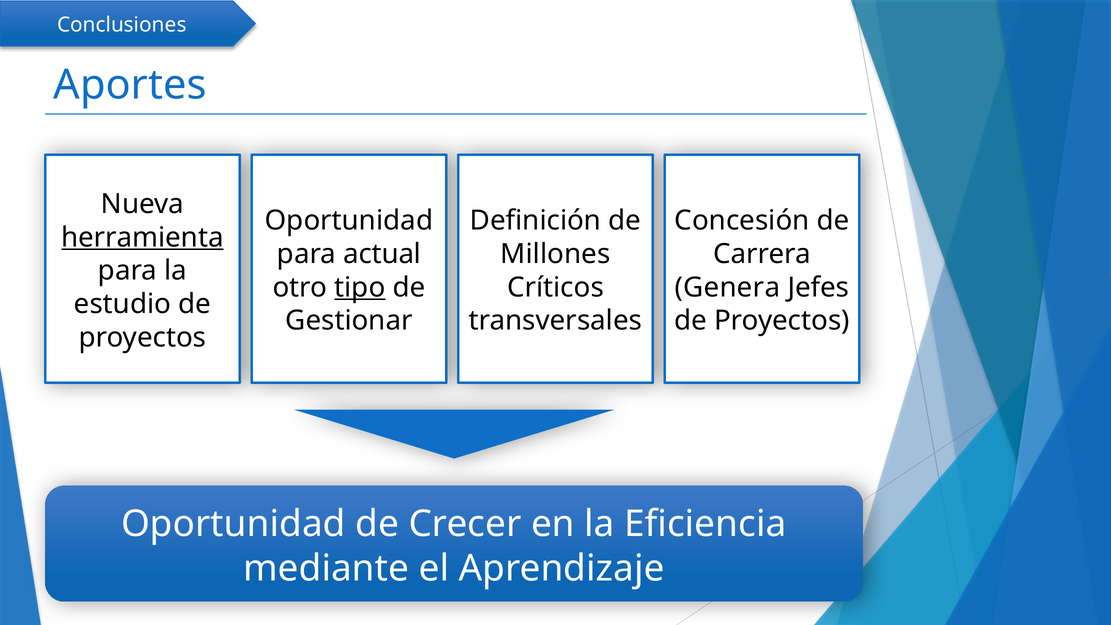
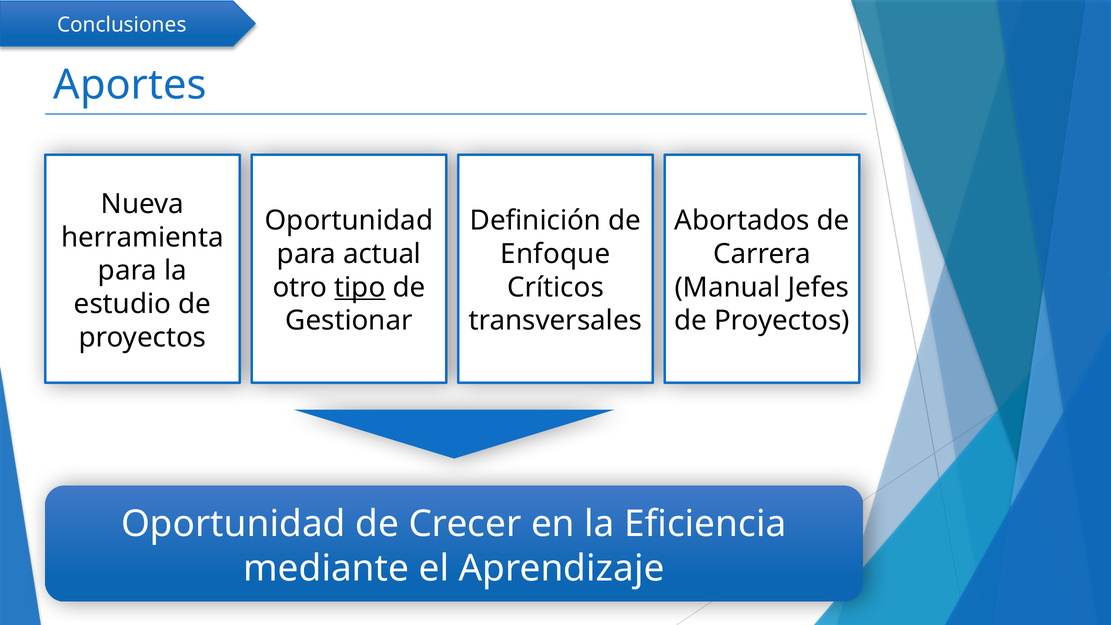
Concesión: Concesión -> Abortados (742, 221)
herramienta underline: present -> none (142, 237)
Millones: Millones -> Enfoque (555, 254)
Genera: Genera -> Manual (728, 287)
